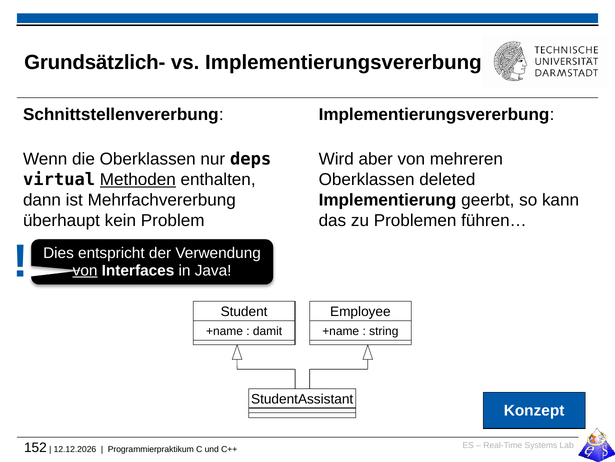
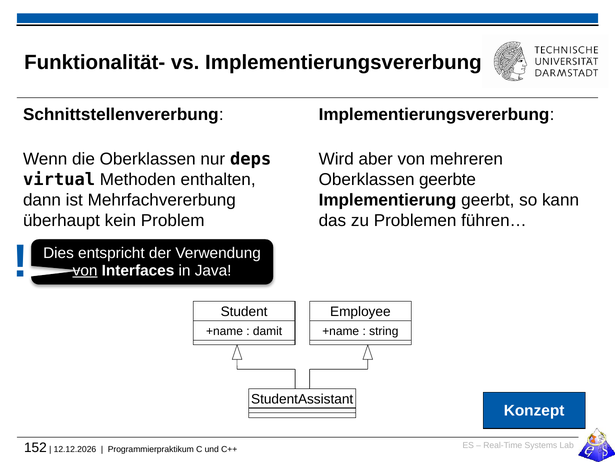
Grundsätzlich-: Grundsätzlich- -> Funktionalität- (95, 62)
deleted: deleted -> geerbte (447, 179)
Methoden underline: present -> none (138, 179)
